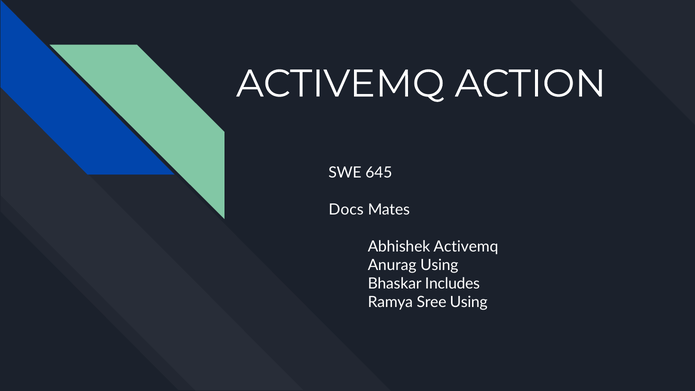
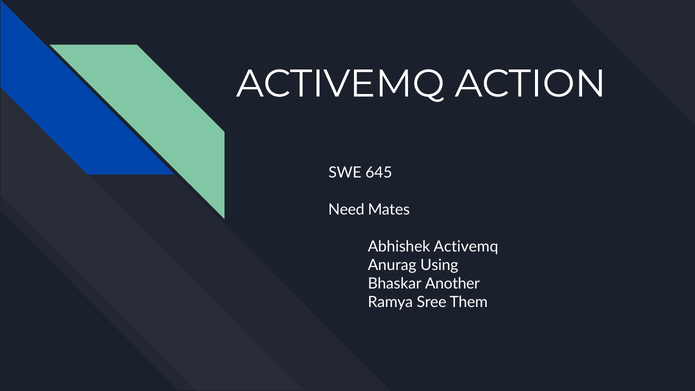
Docs: Docs -> Need (346, 210)
Includes: Includes -> Another (452, 284)
Sree Using: Using -> Them (469, 302)
